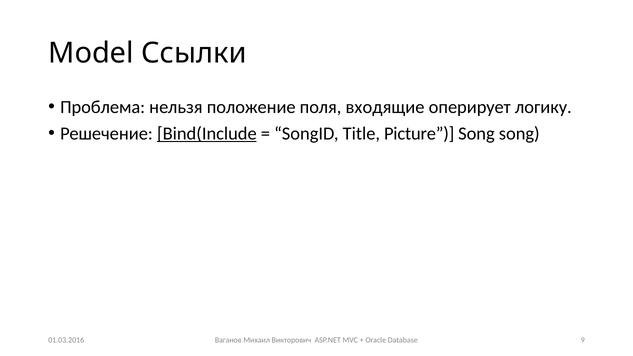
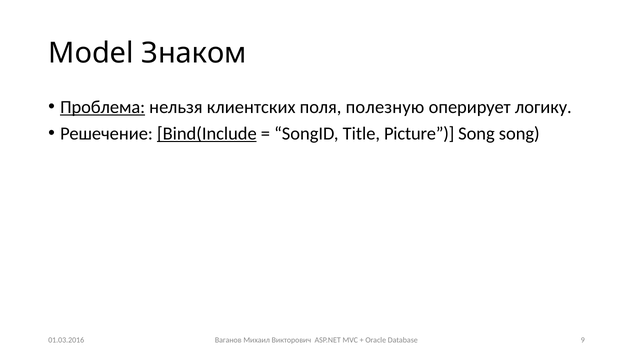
Ссылки: Ссылки -> Знаком (194, 53)
Проблема underline: none -> present (103, 107)
положение: положение -> клиентских (251, 107)
входящие: входящие -> полезную (385, 107)
